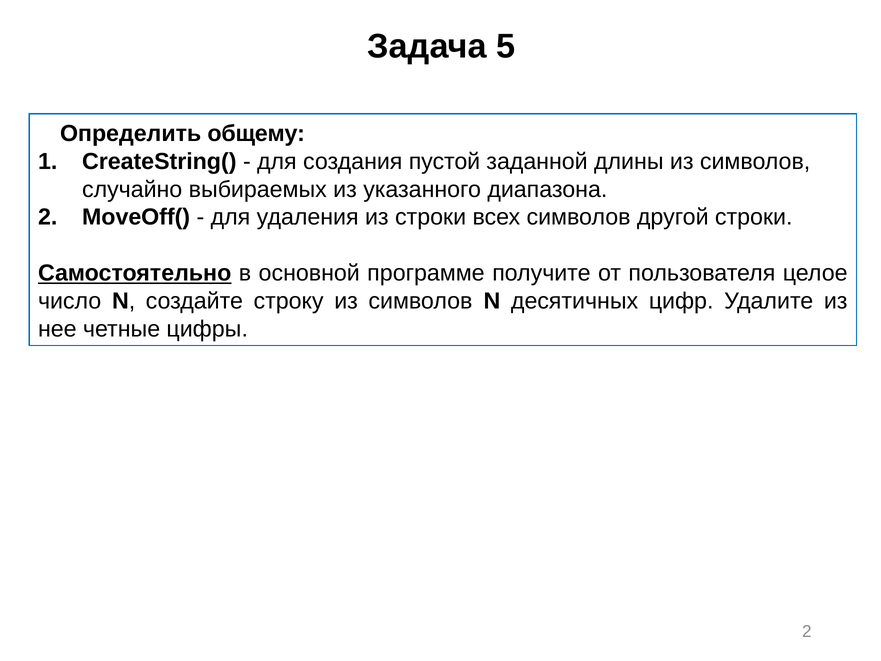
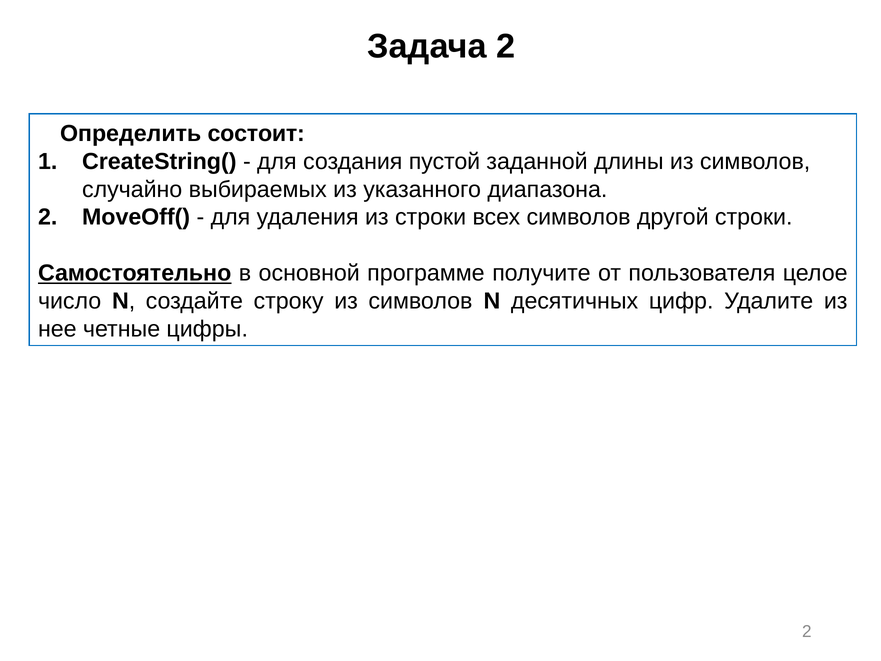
Задача 5: 5 -> 2 (506, 46)
общему: общему -> состоит (256, 134)
